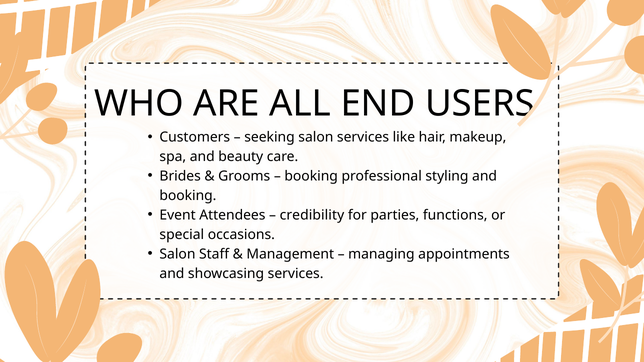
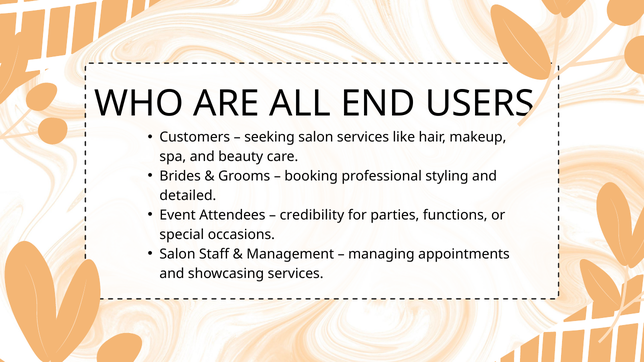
booking: booking -> detailed (188, 196)
